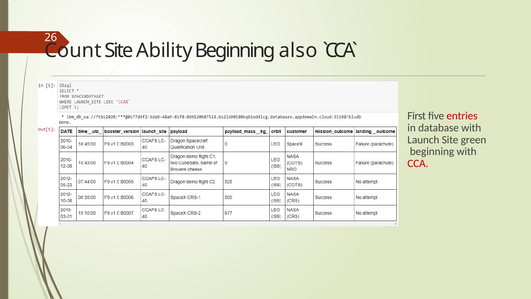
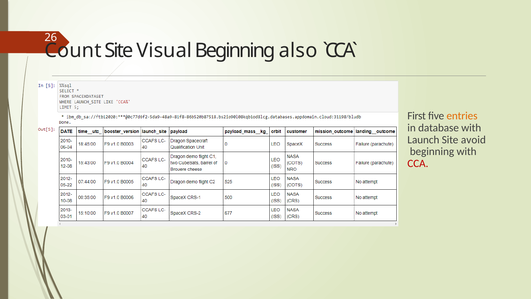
Ability: Ability -> Visual (164, 50)
entries colour: red -> orange (462, 116)
green: green -> avoid (473, 140)
